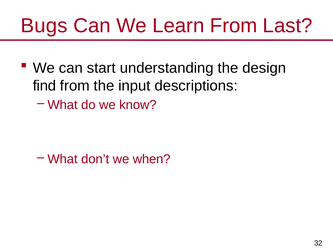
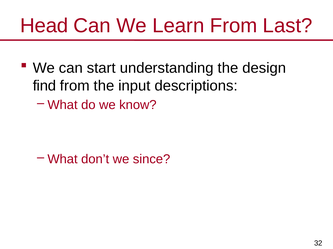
Bugs: Bugs -> Head (44, 26)
when: when -> since (152, 160)
